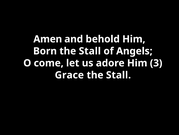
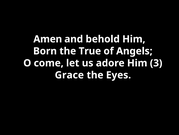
Born the Stall: Stall -> True (90, 51)
Stall: Stall -> Eyes (119, 75)
